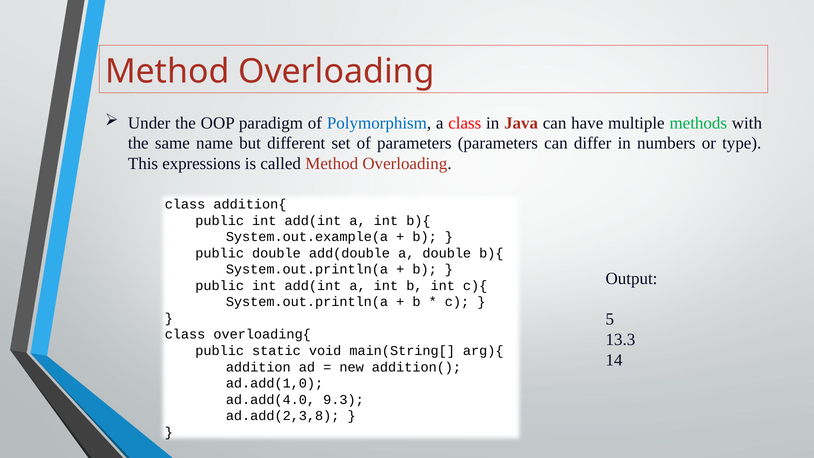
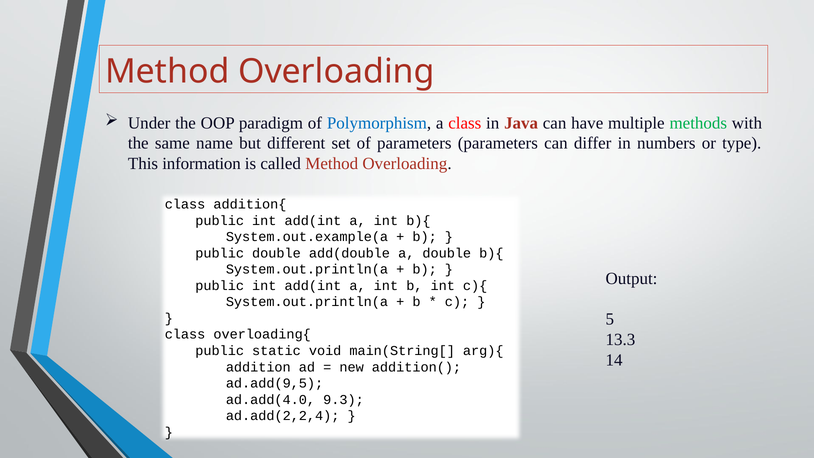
expressions: expressions -> information (202, 164)
ad.add(1,0: ad.add(1,0 -> ad.add(9,5 (275, 383)
ad.add(2,3,8: ad.add(2,3,8 -> ad.add(2,2,4 (283, 416)
